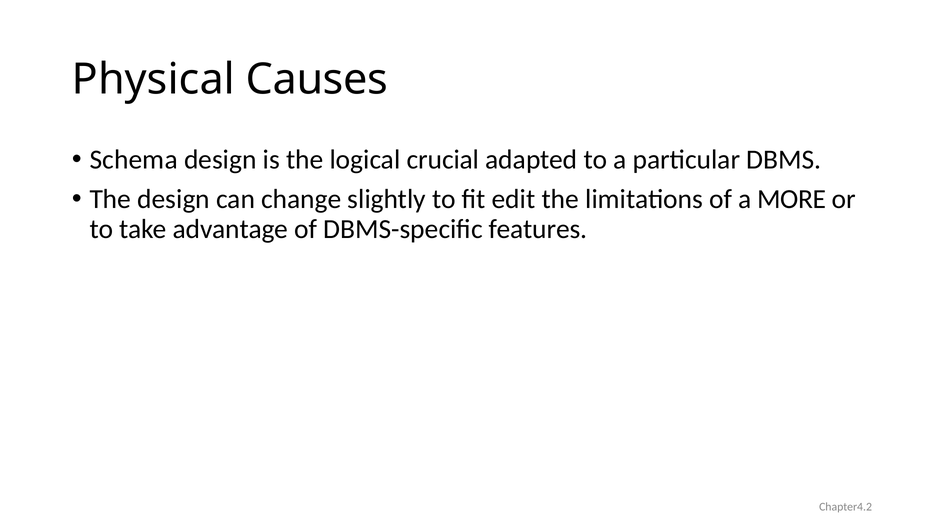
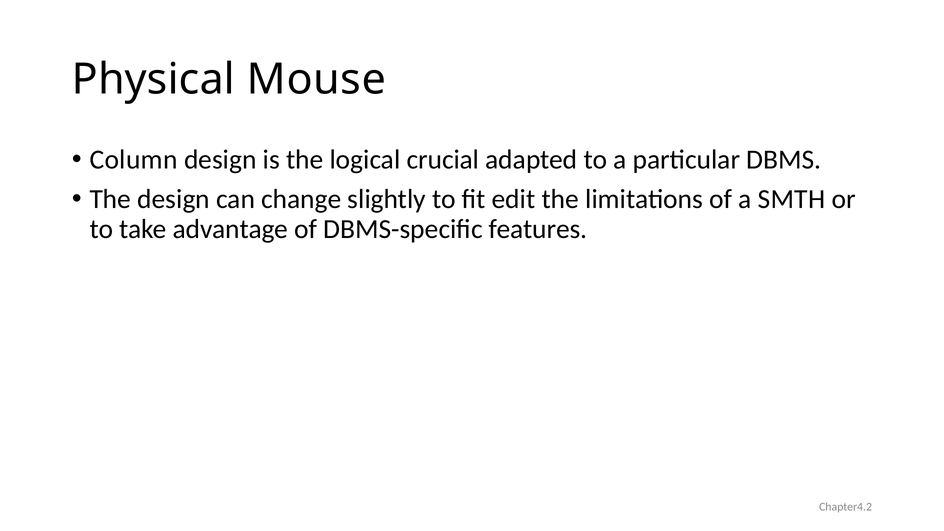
Causes: Causes -> Mouse (316, 79)
Schema: Schema -> Column (134, 160)
MORE: MORE -> SMTH (792, 199)
